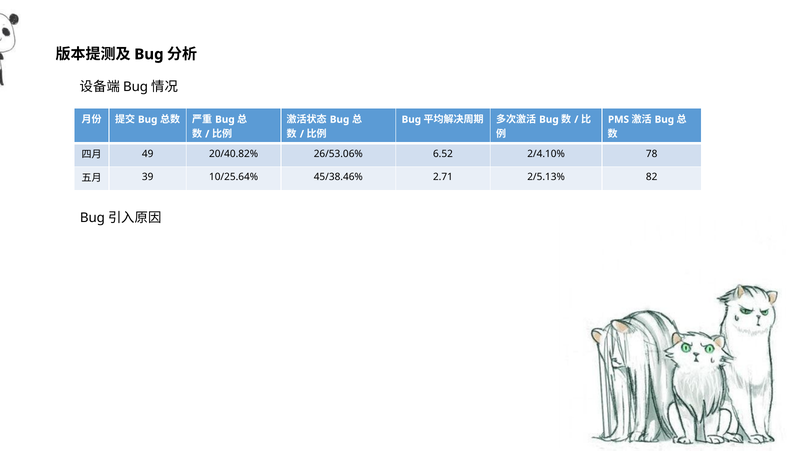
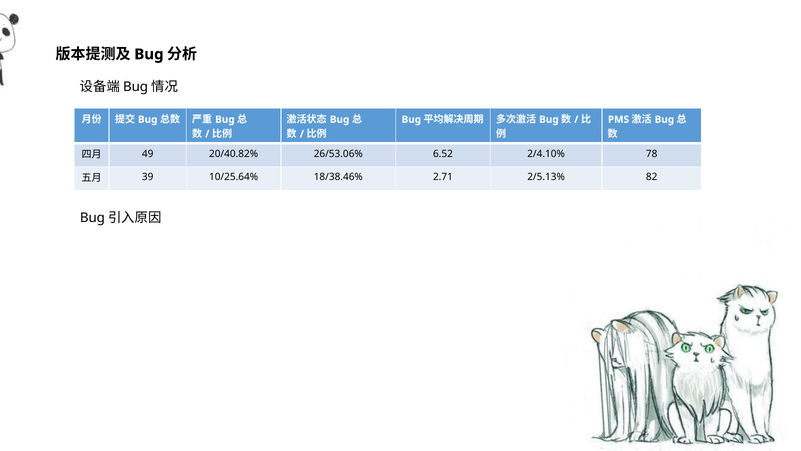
45/38.46%: 45/38.46% -> 18/38.46% (338, 177)
